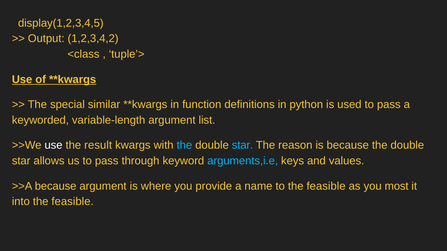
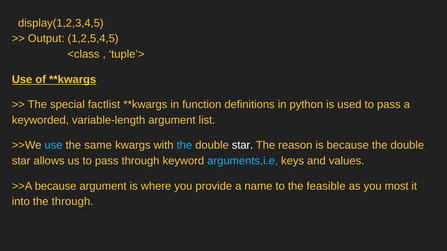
1,2,3,4,2: 1,2,3,4,2 -> 1,2,5,4,5 (93, 39)
similar: similar -> factlist (104, 105)
use colour: white -> light blue (54, 146)
result: result -> same (98, 146)
star colour: light blue -> white (243, 146)
into the feasible: feasible -> through (73, 202)
